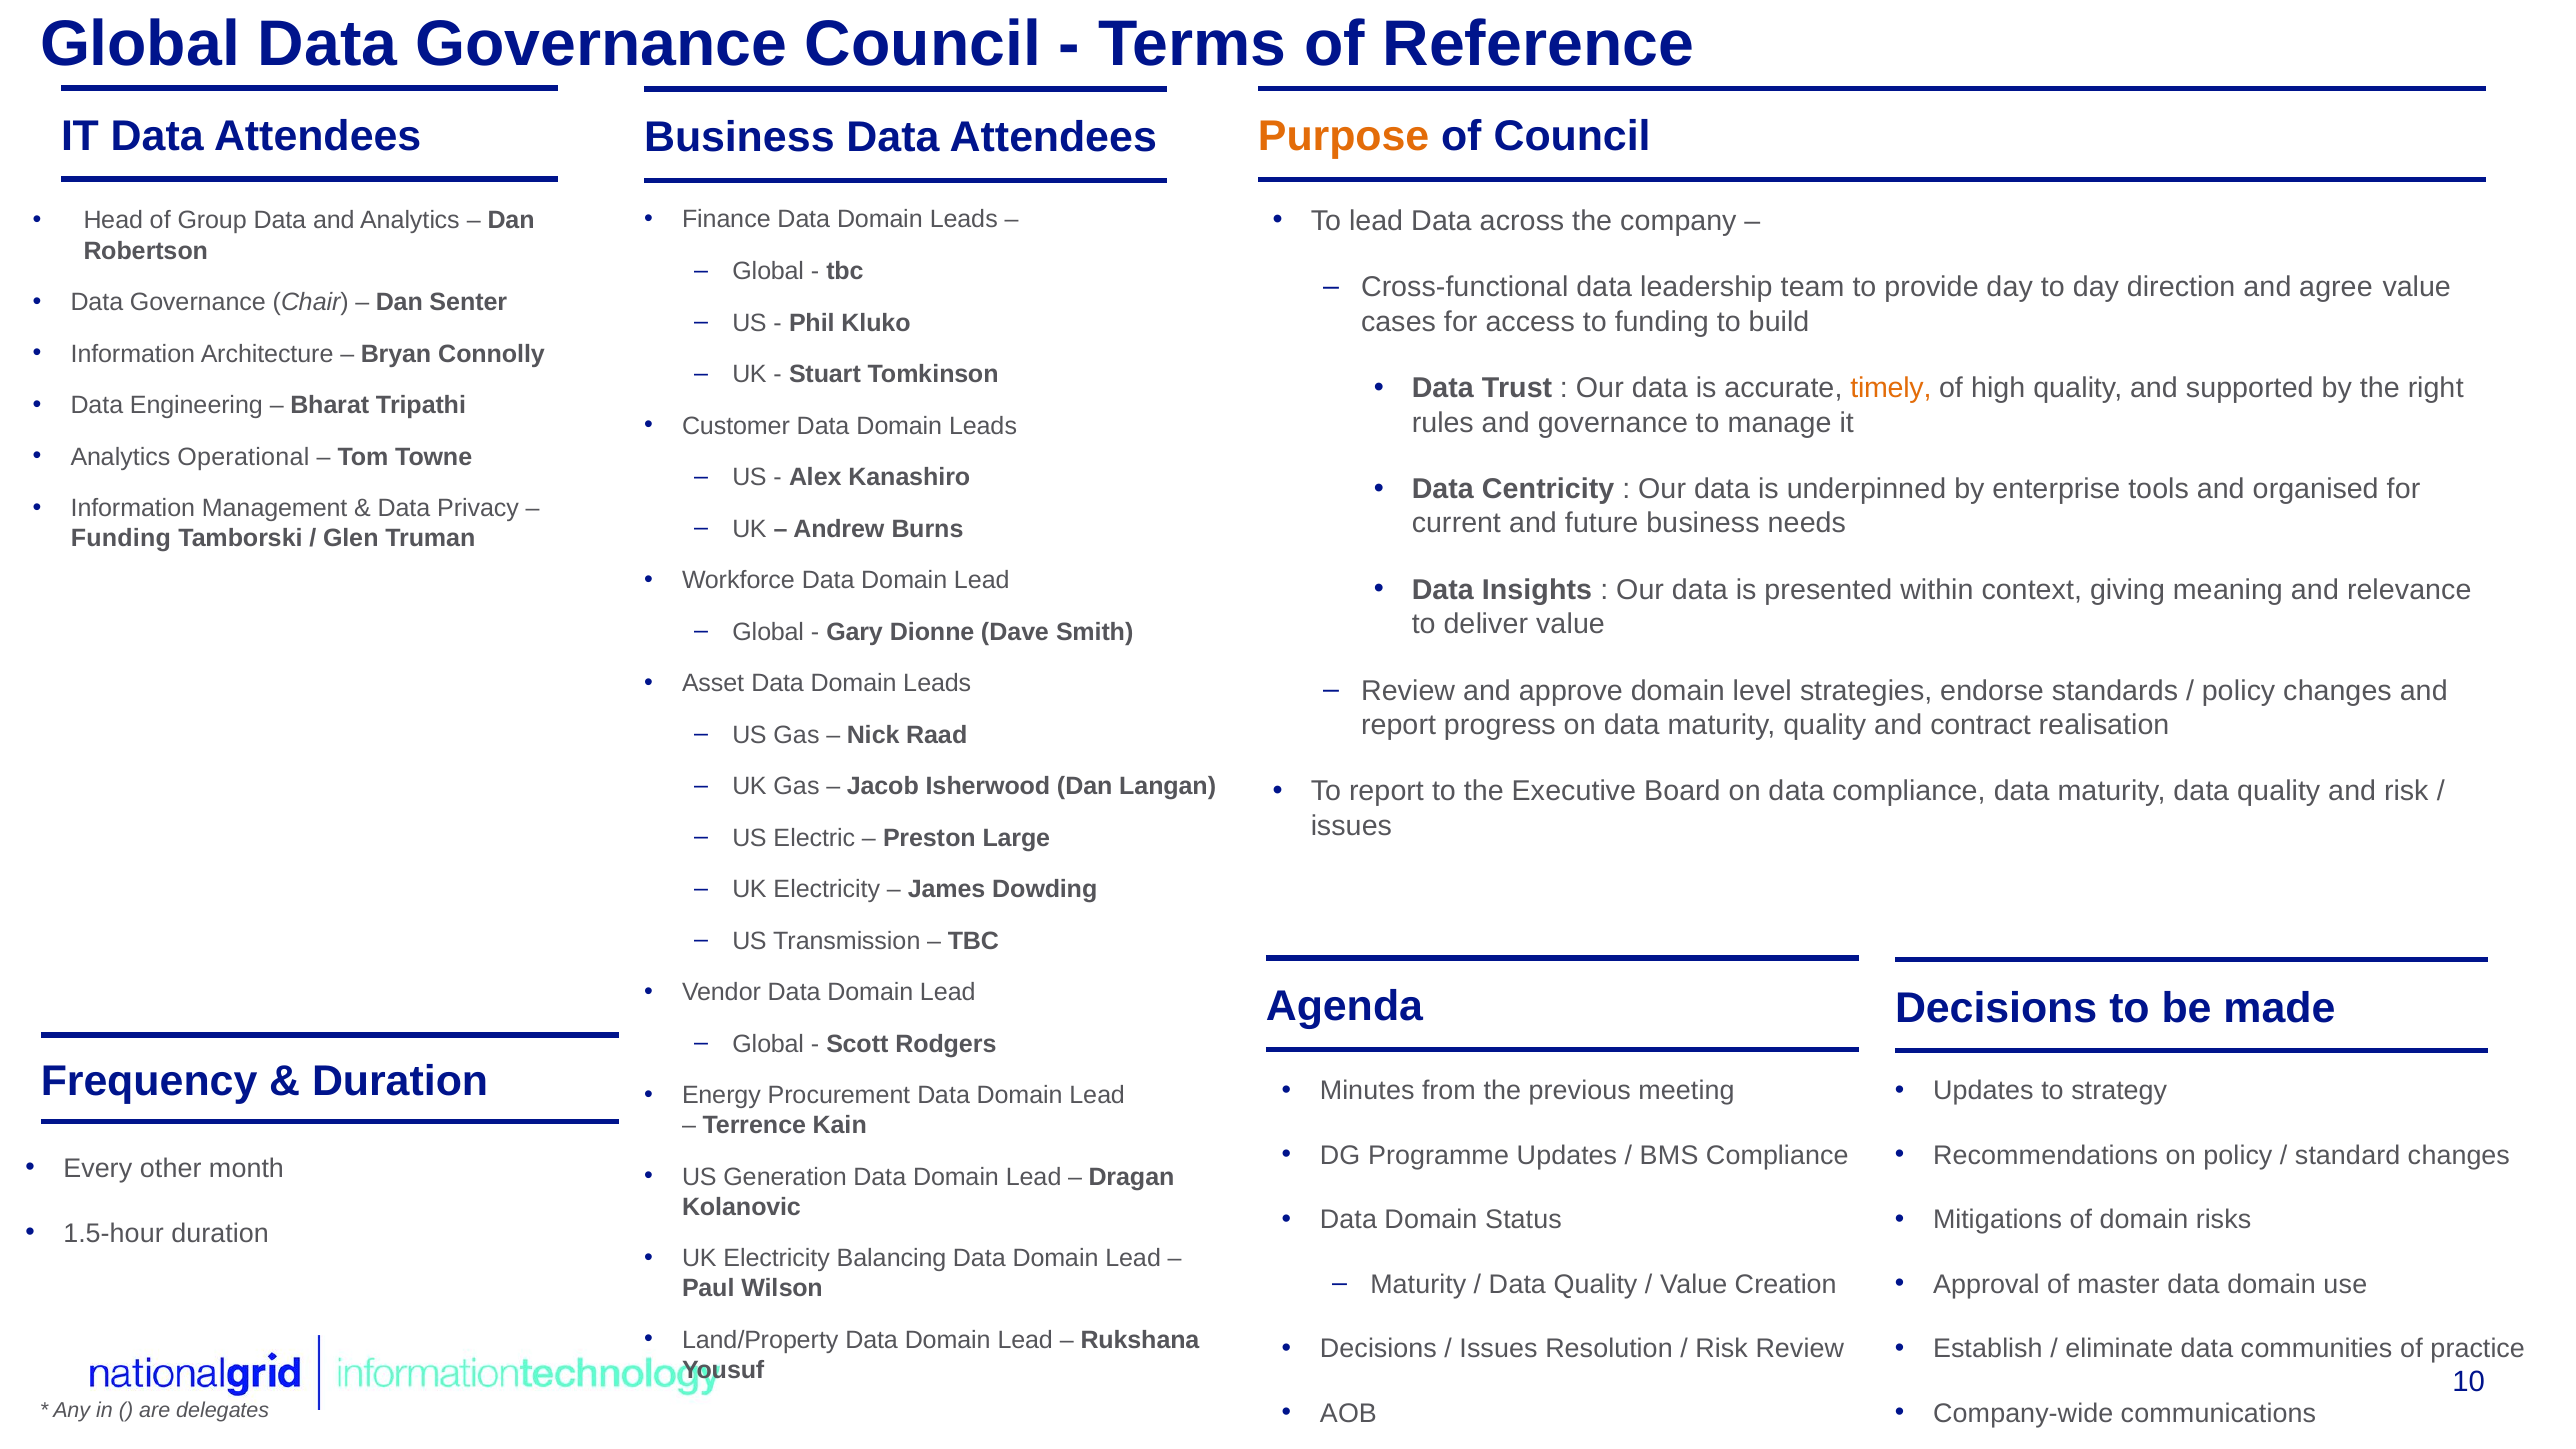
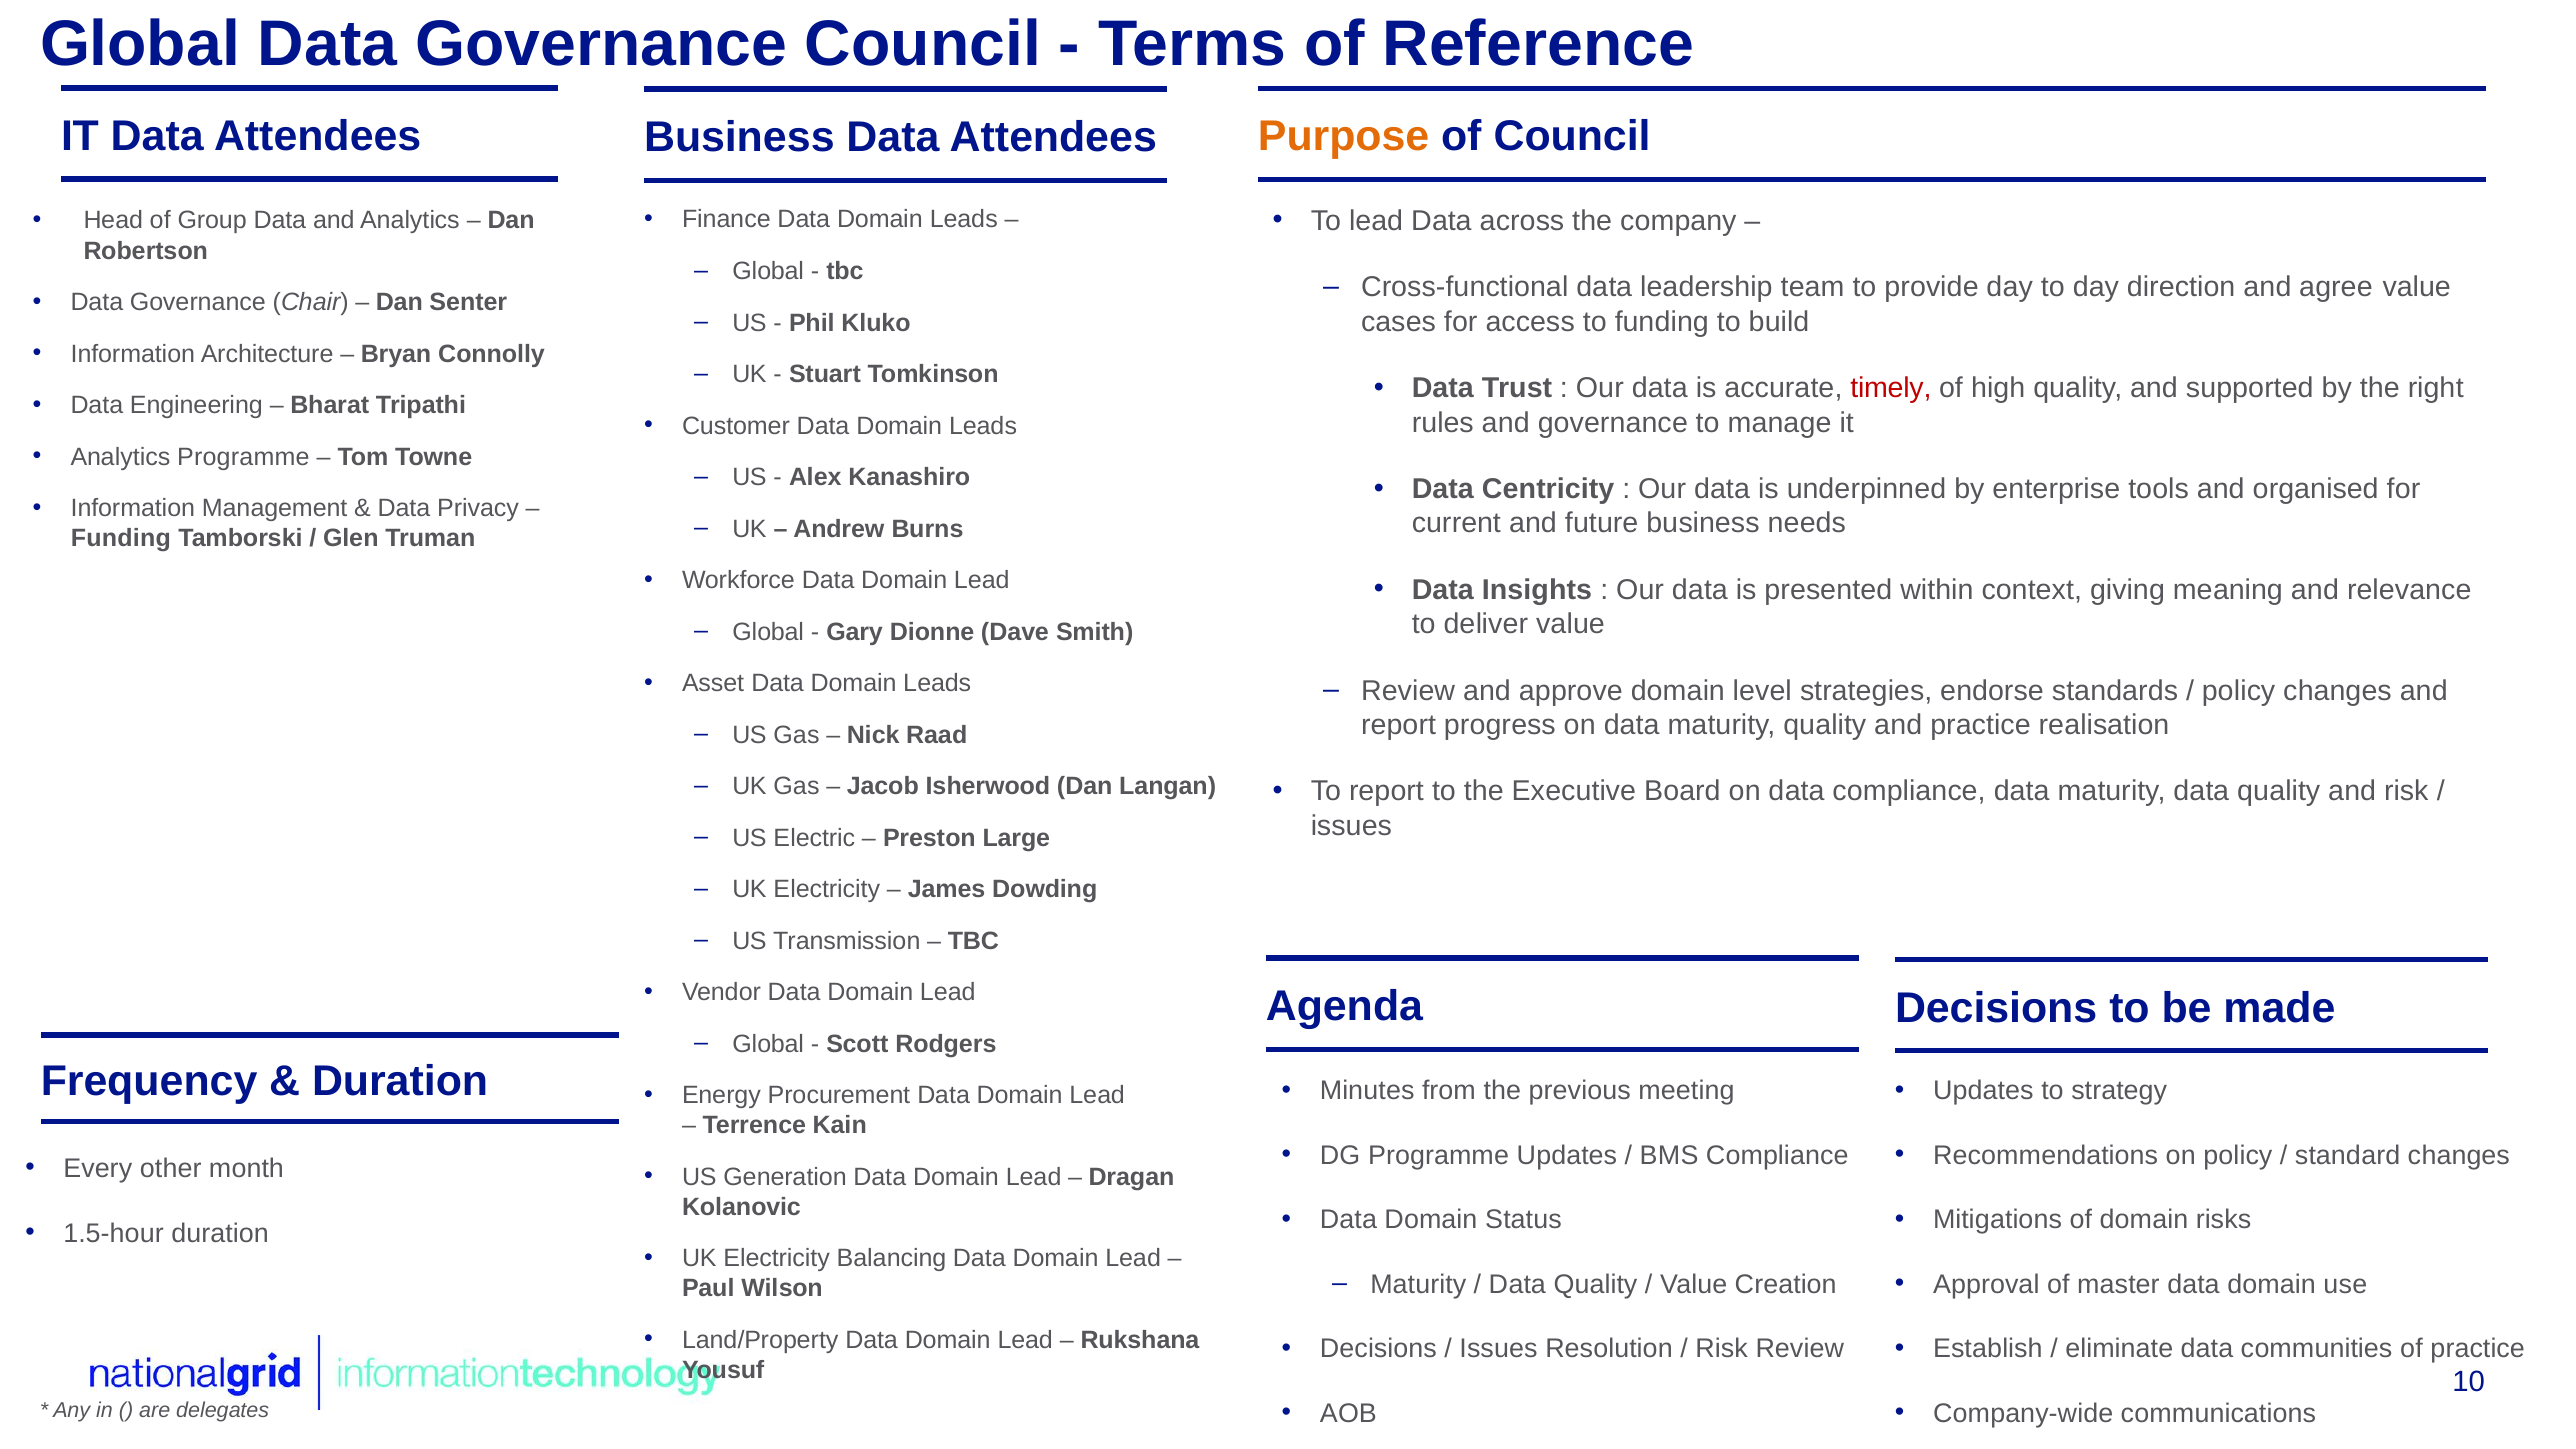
timely colour: orange -> red (1891, 388)
Analytics Operational: Operational -> Programme (243, 457)
and contract: contract -> practice (1980, 725)
